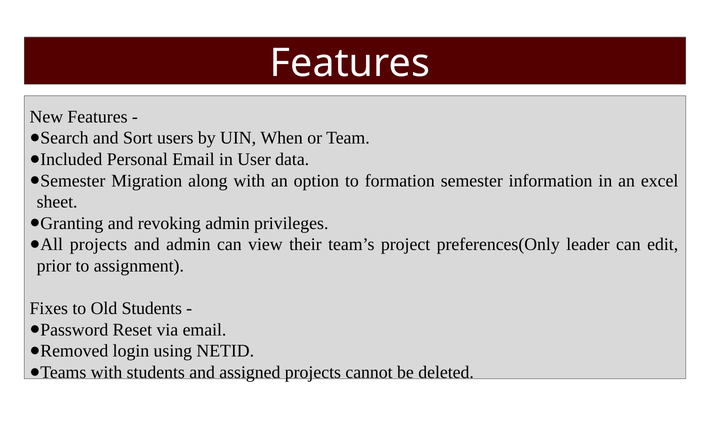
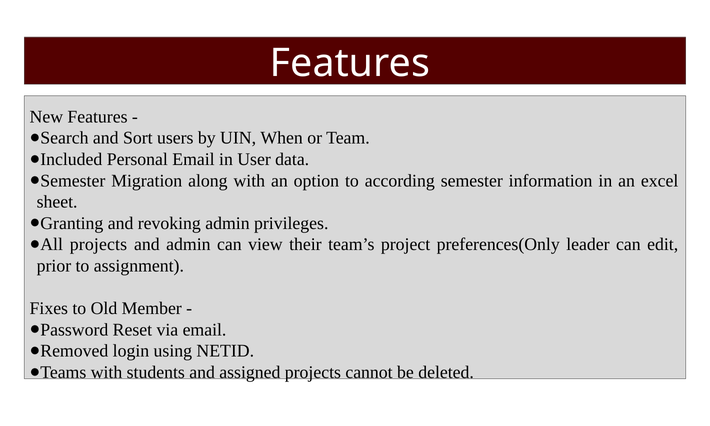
formation: formation -> according (400, 181)
Old Students: Students -> Member (152, 308)
